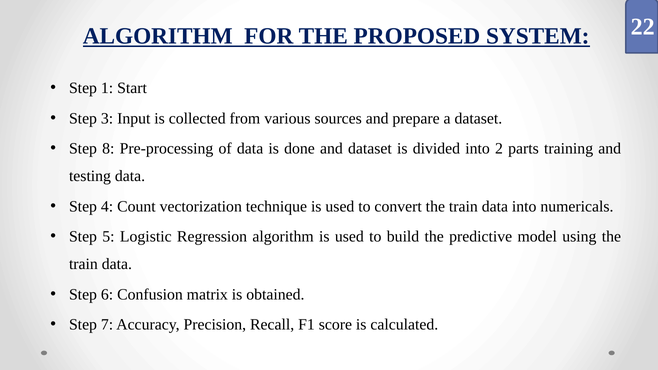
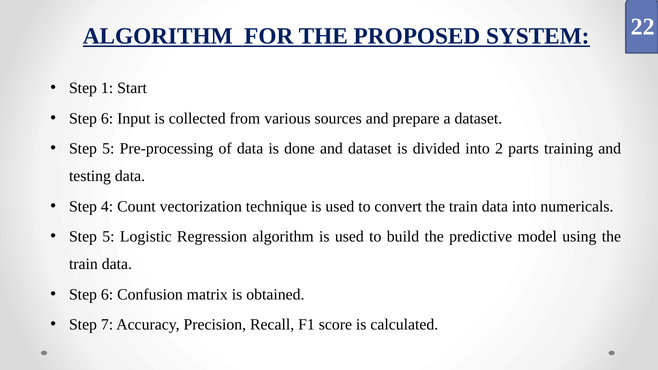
3: 3 -> 6 (107, 118)
8: 8 -> 5 (108, 149)
